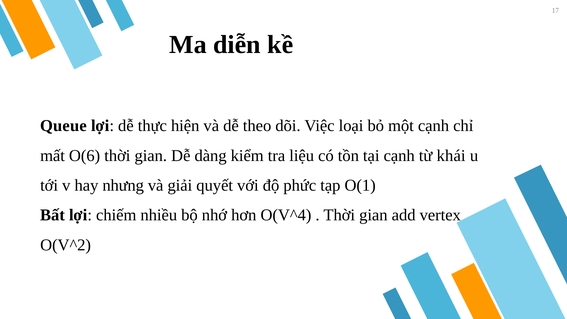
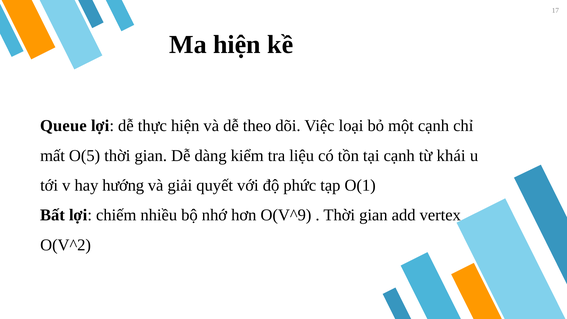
Ma diễn: diễn -> hiện (237, 44)
O(6: O(6 -> O(5 (85, 156)
nhưng: nhưng -> hướng (123, 185)
O(V^4: O(V^4 -> O(V^9 (286, 215)
